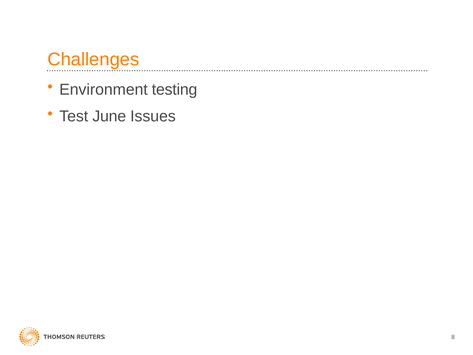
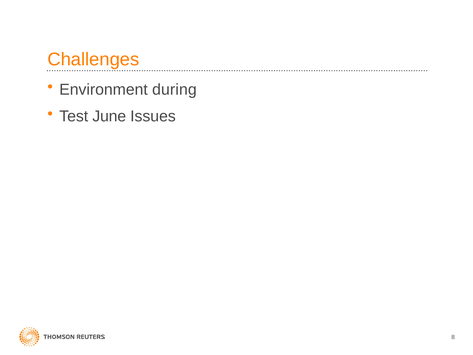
testing: testing -> during (174, 89)
